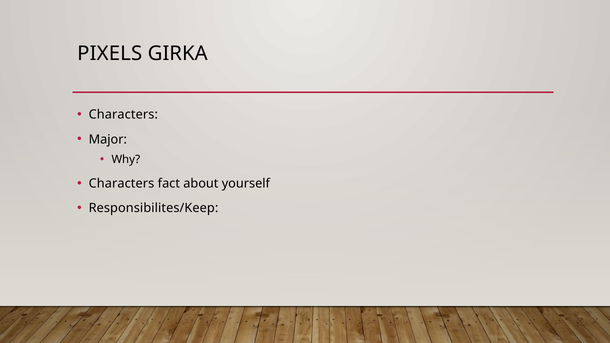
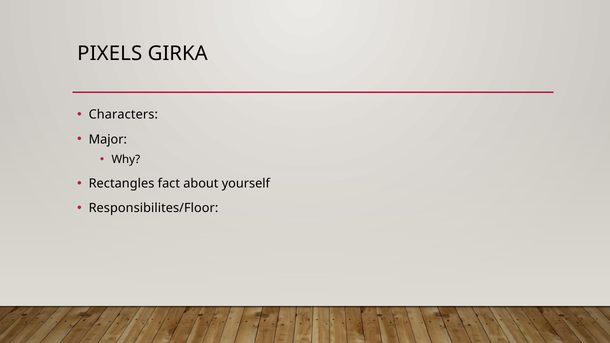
Characters: Characters -> Rectangles (121, 184)
Responsibilites/Keep: Responsibilites/Keep -> Responsibilites/Floor (153, 208)
